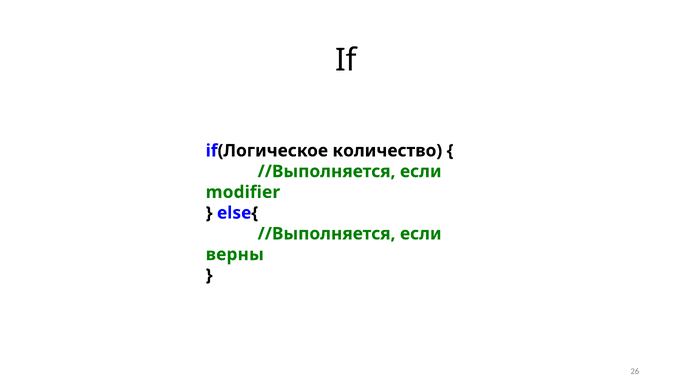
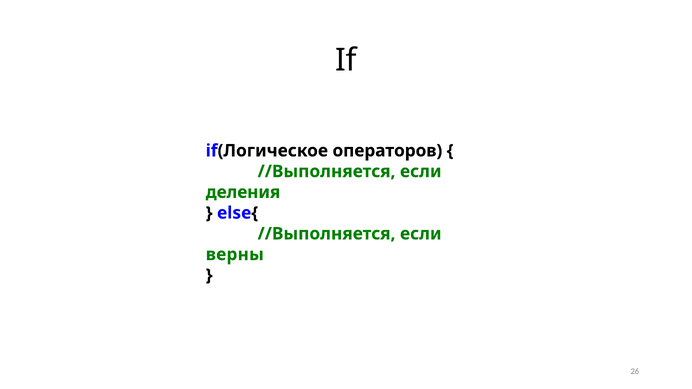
количество: количество -> операторов (387, 151)
modifier: modifier -> деления (243, 192)
